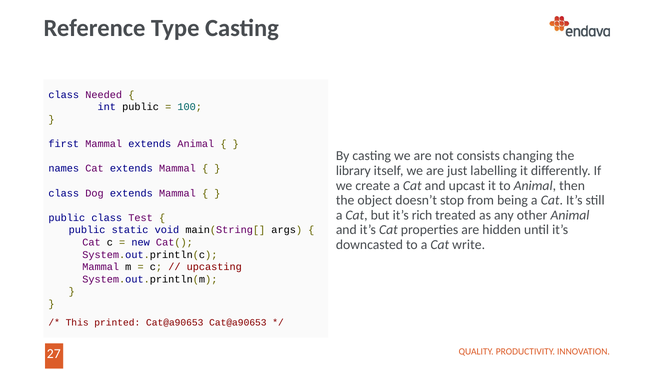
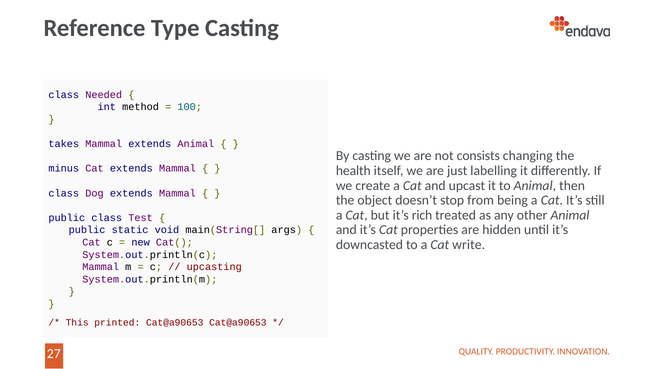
int public: public -> method (141, 107)
first: first -> takes (64, 144)
names: names -> minus (64, 168)
library: library -> health (353, 170)
